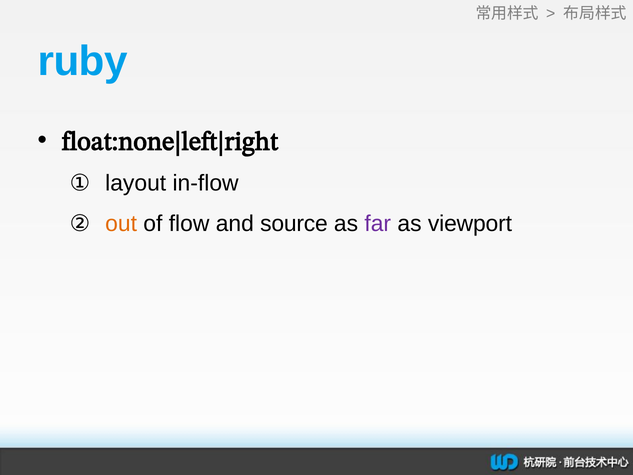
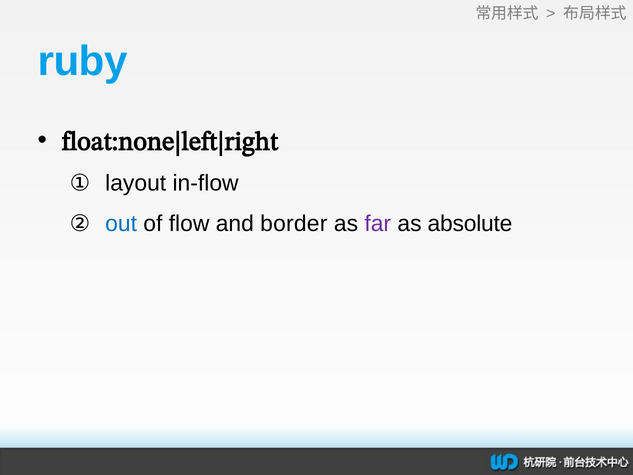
out colour: orange -> blue (121, 223)
source: source -> border (294, 223)
viewport: viewport -> absolute (470, 223)
